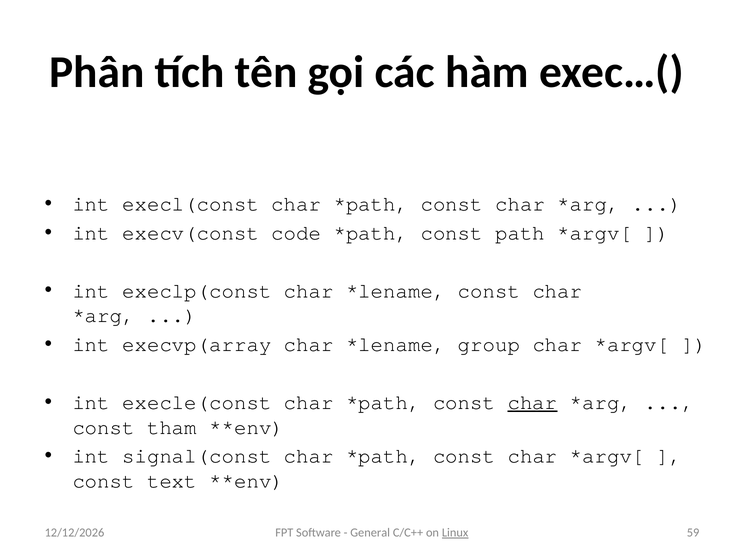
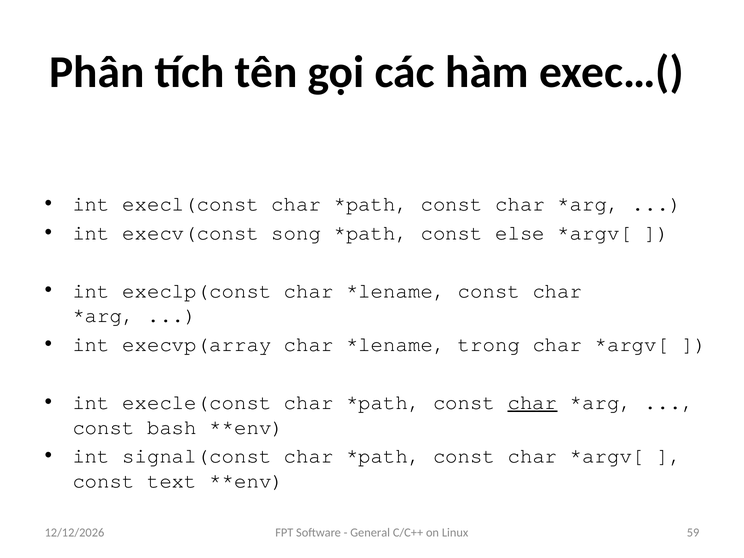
code: code -> song (296, 233)
path: path -> else (520, 233)
group: group -> trong (489, 345)
tham: tham -> bash (172, 427)
Linux underline: present -> none (455, 533)
